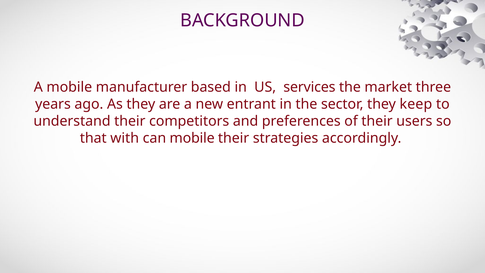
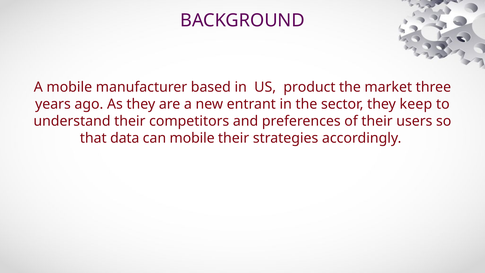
services: services -> product (309, 87)
with: with -> data (125, 138)
